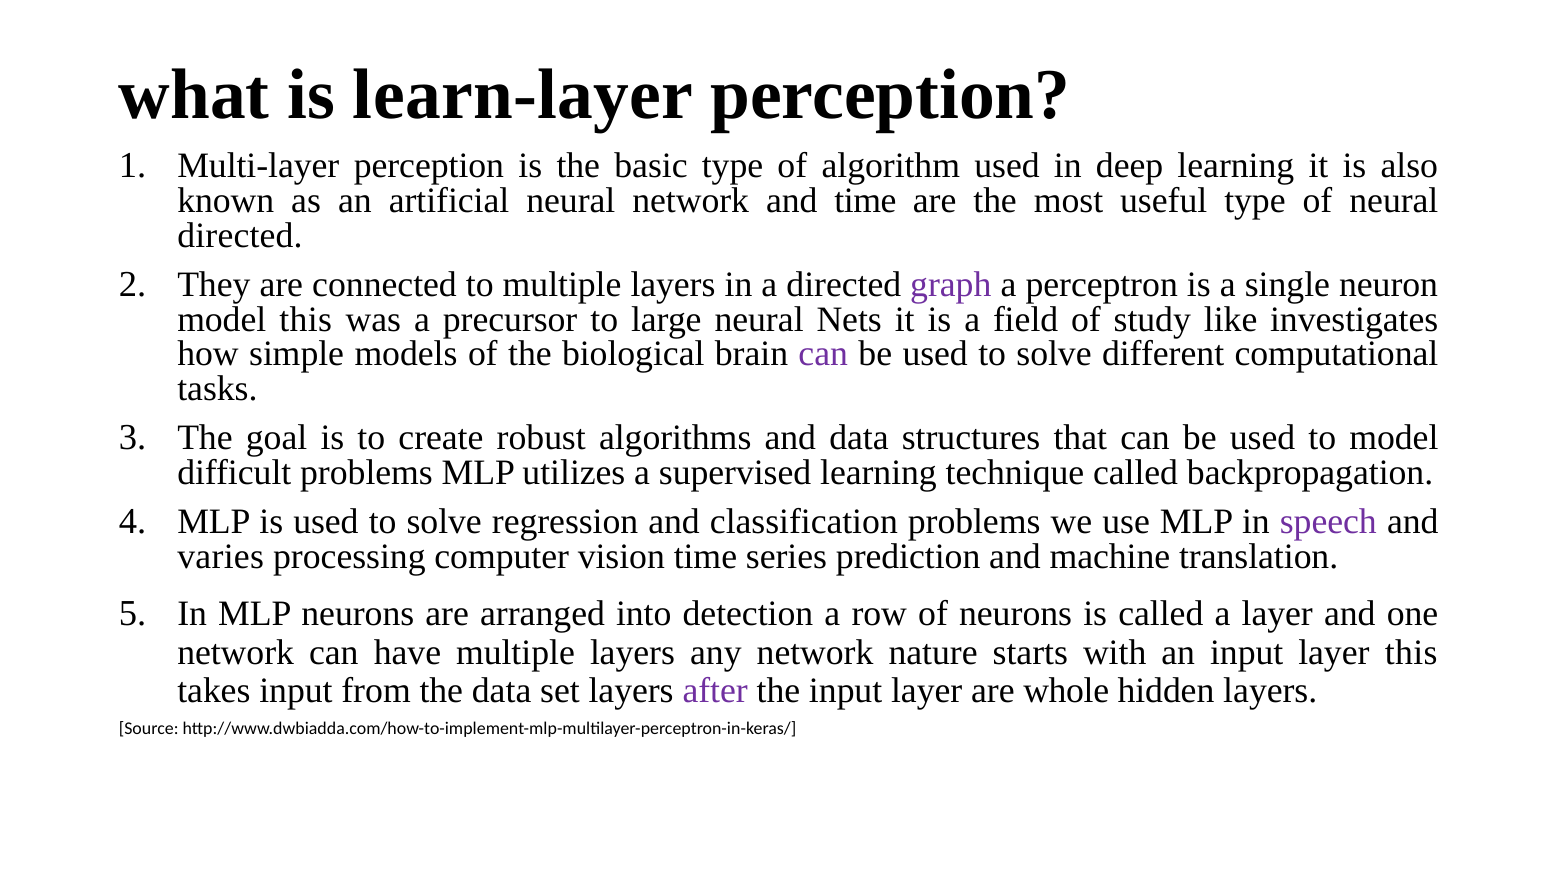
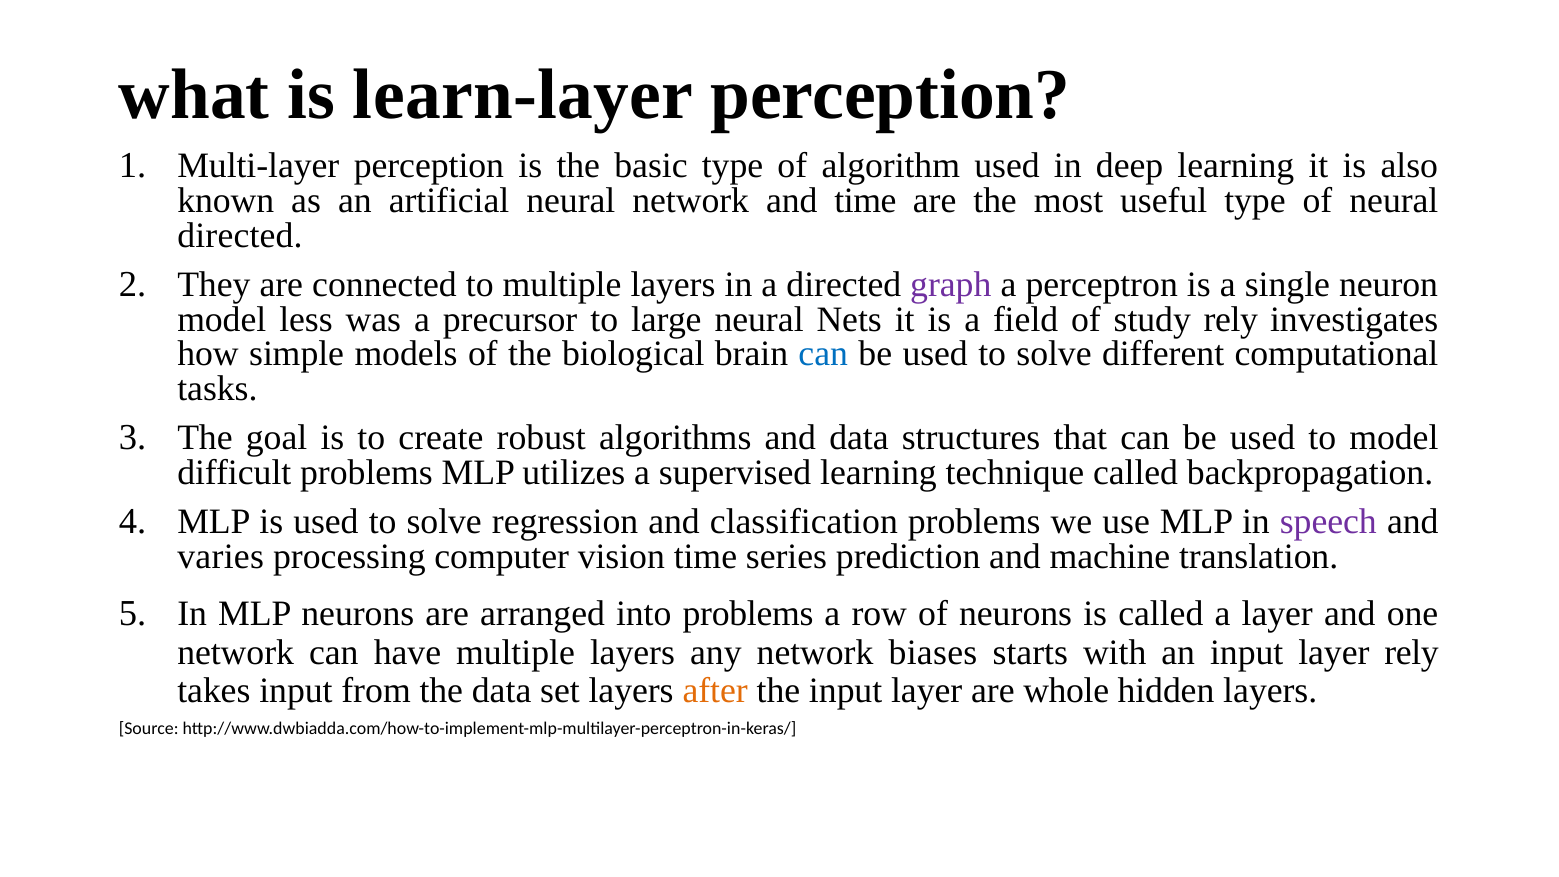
model this: this -> less (306, 319)
study like: like -> rely (1231, 319)
can colour: purple -> blue (823, 354)
into detection: detection -> problems (748, 614)
nature: nature -> biases (933, 653)
layer this: this -> rely (1412, 653)
after colour: purple -> orange (715, 691)
